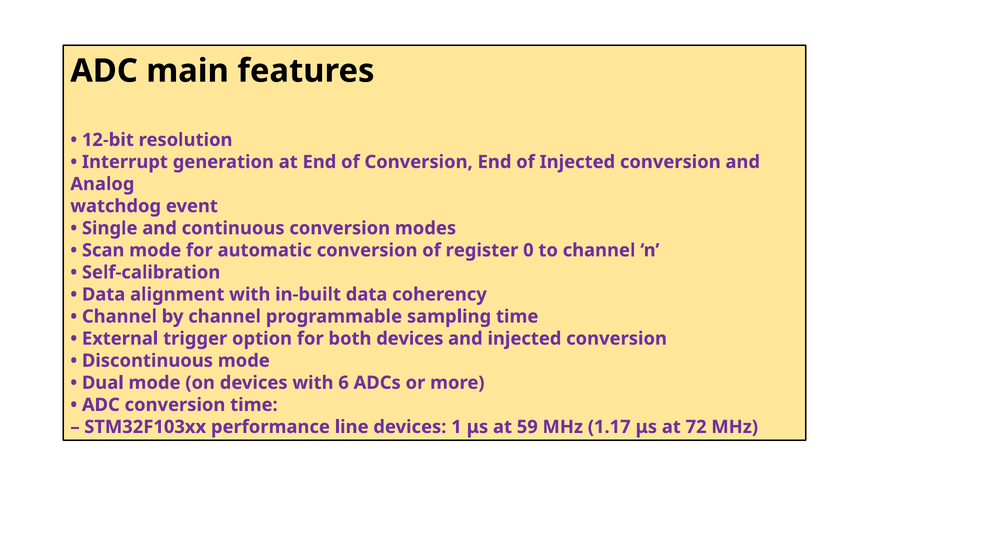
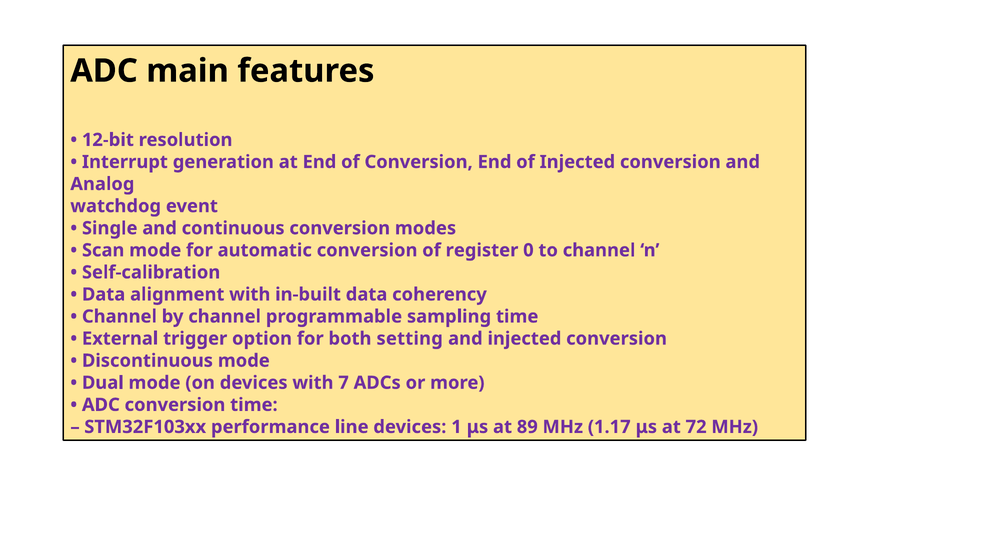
both devices: devices -> setting (410, 338)
6: 6 -> 7 (344, 383)
59: 59 -> 89 (527, 427)
